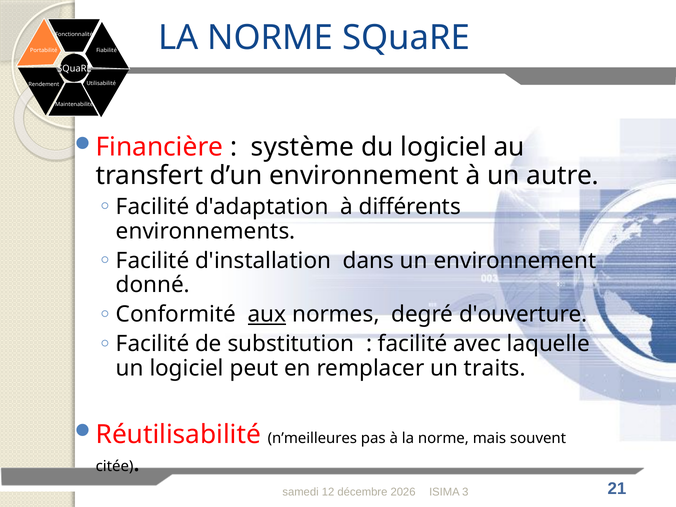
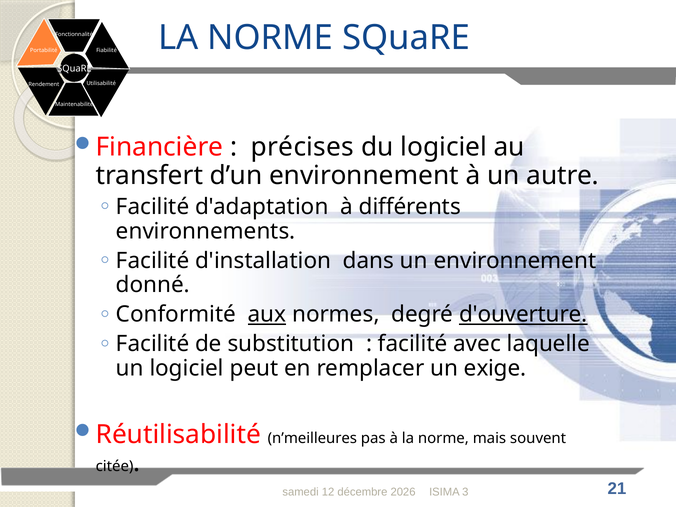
système: système -> précises (302, 147)
d'ouverture underline: none -> present (523, 315)
traits: traits -> exige (495, 368)
